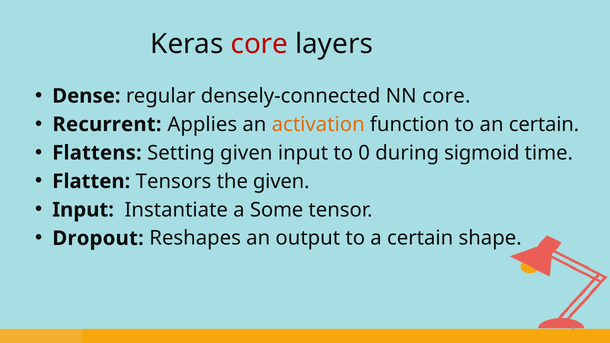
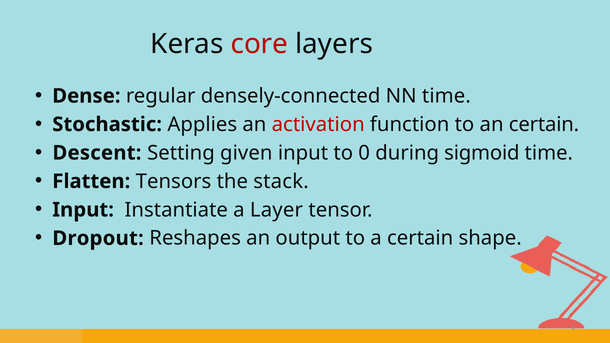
NN core: core -> time (446, 96)
Recurrent: Recurrent -> Stochastic (107, 124)
activation colour: orange -> red (318, 124)
Flattens: Flattens -> Descent (97, 153)
the given: given -> stack (281, 181)
Some: Some -> Layer (276, 210)
